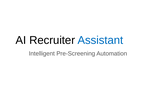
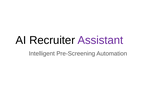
Assistant colour: blue -> purple (100, 40)
